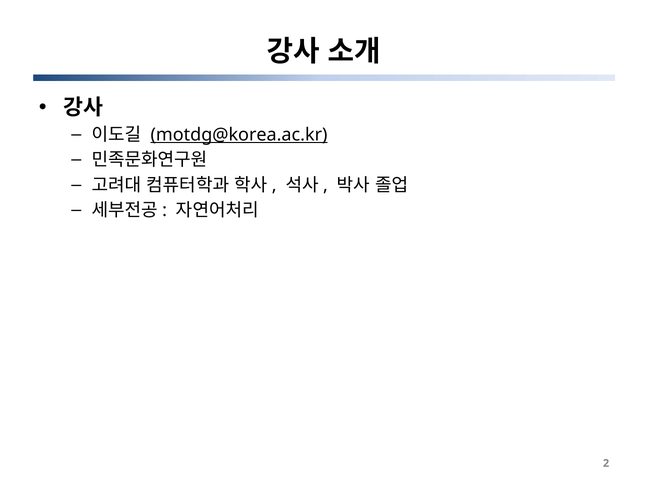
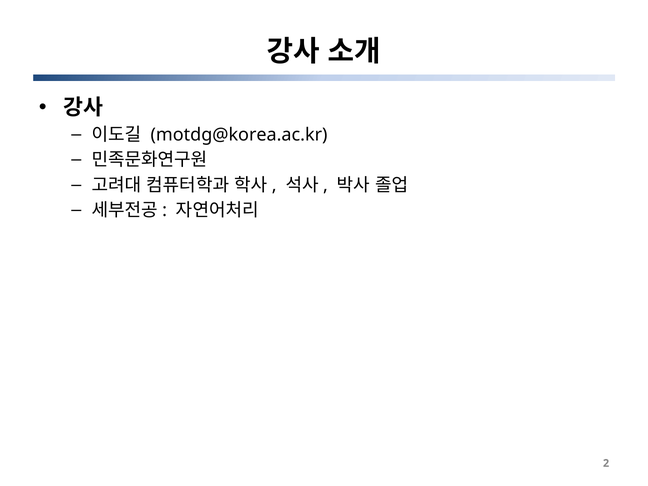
motdg@korea.ac.kr underline: present -> none (239, 135)
